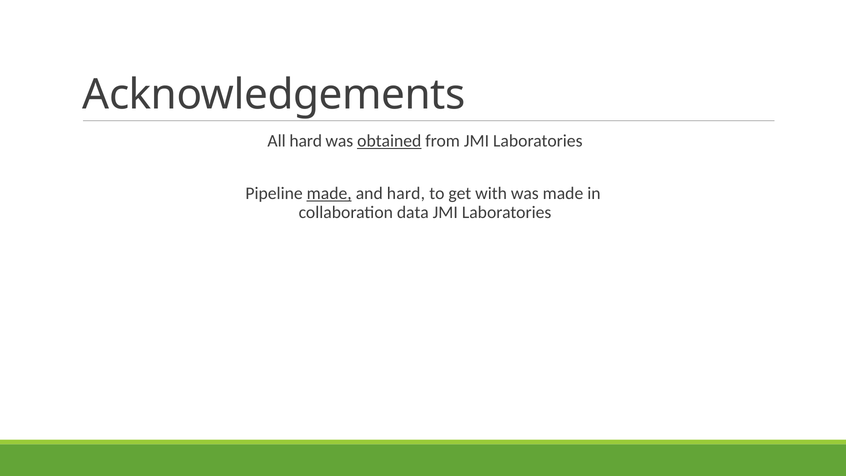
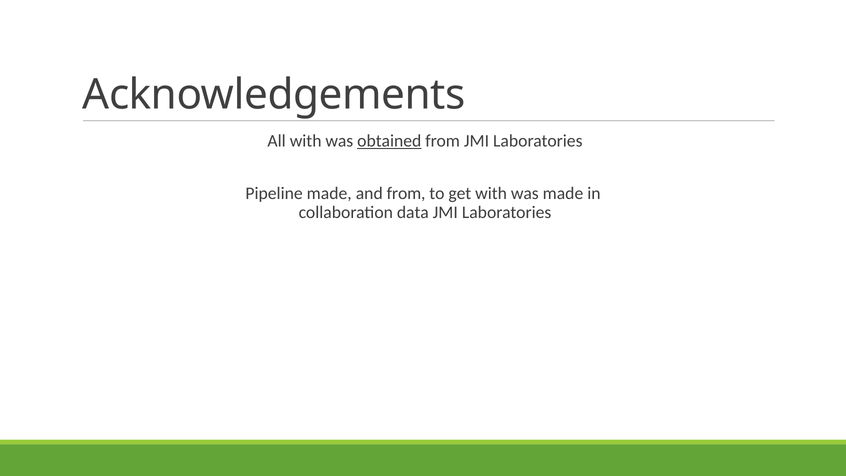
All hard: hard -> with (306, 141)
made underline: present -> none (329, 193)
and hard: hard -> from (406, 193)
